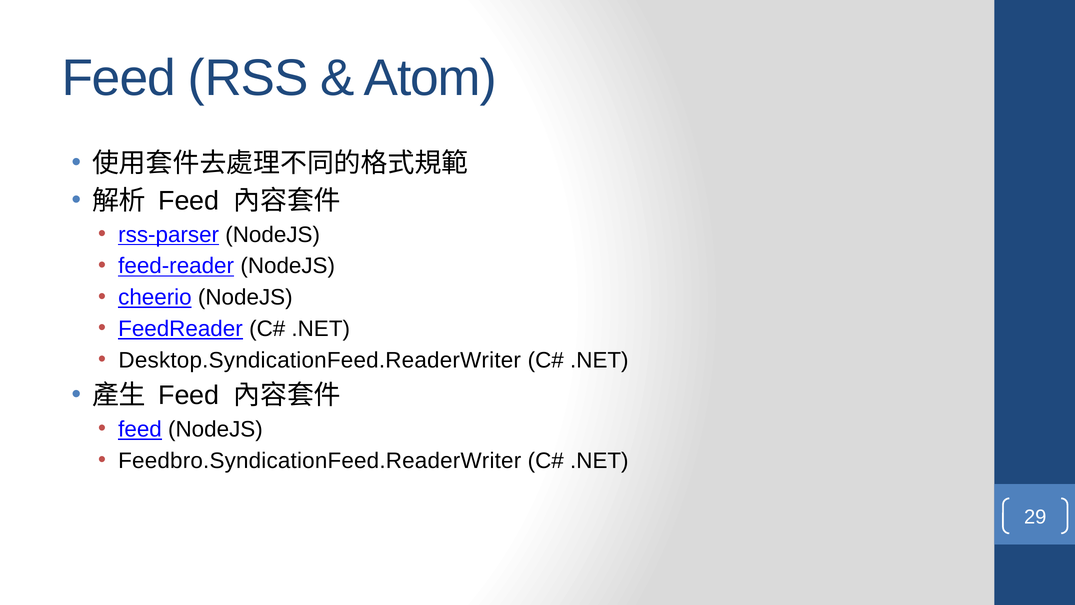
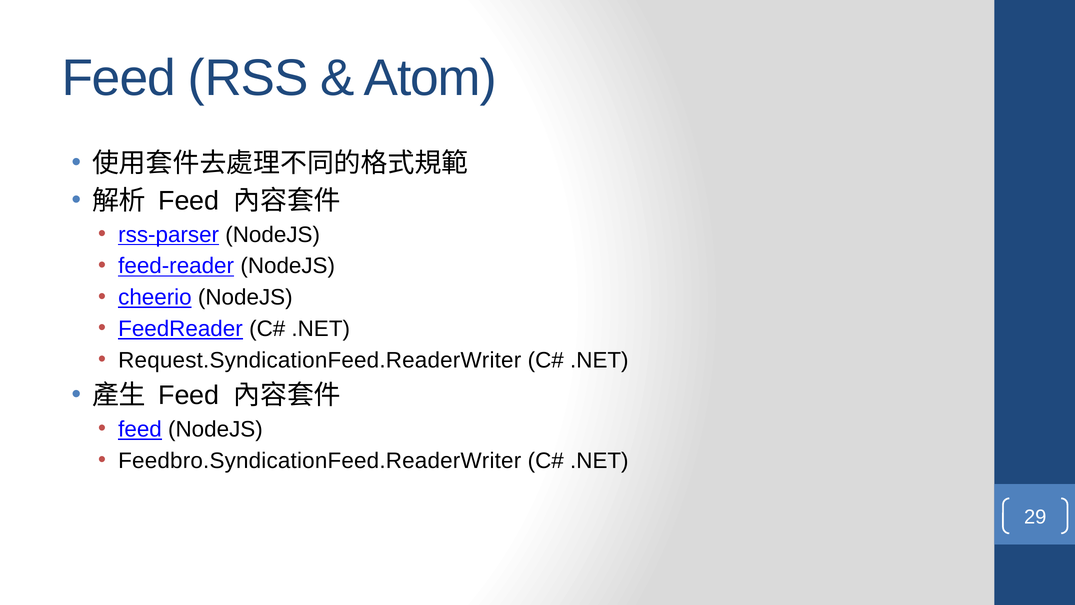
Desktop.SyndicationFeed.ReaderWriter: Desktop.SyndicationFeed.ReaderWriter -> Request.SyndicationFeed.ReaderWriter (320, 360)
